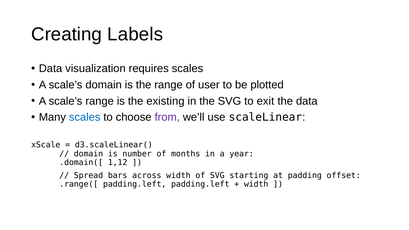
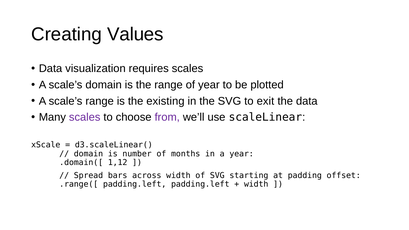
Labels: Labels -> Values (135, 34)
of user: user -> year (209, 85)
scales colour: blue -> purple (85, 117)
